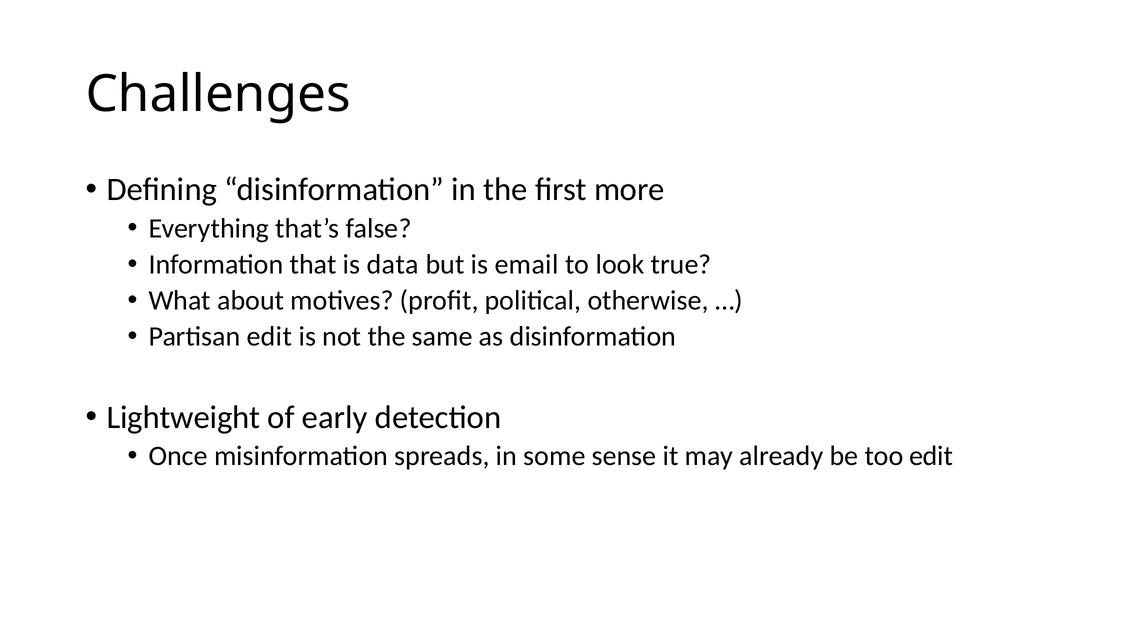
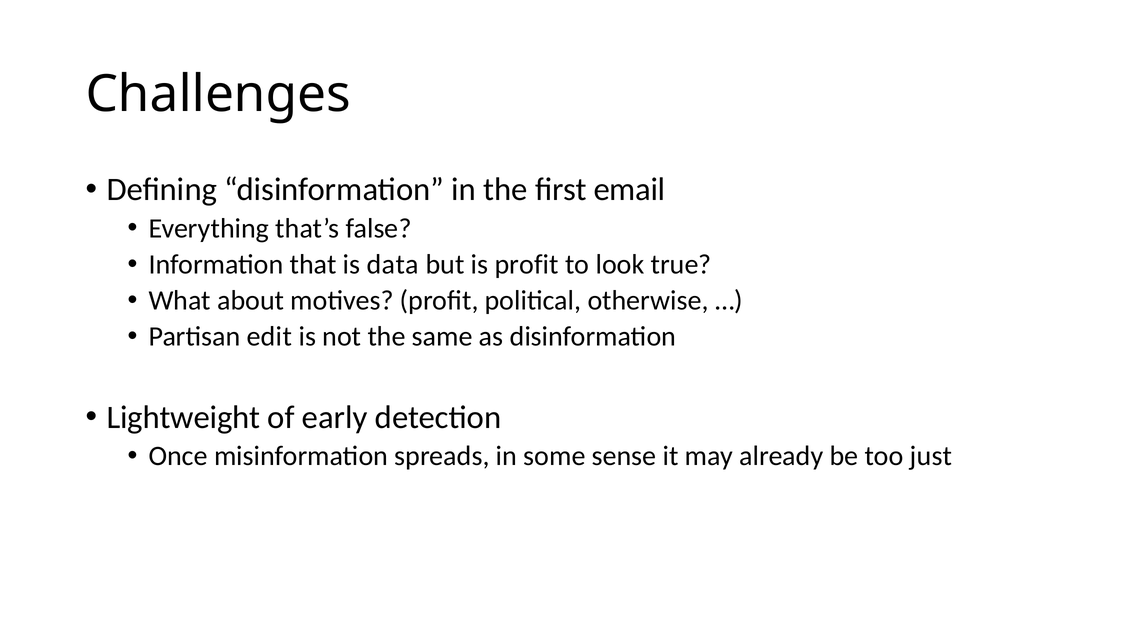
more: more -> email (629, 190)
is email: email -> profit (527, 264)
too edit: edit -> just (931, 456)
